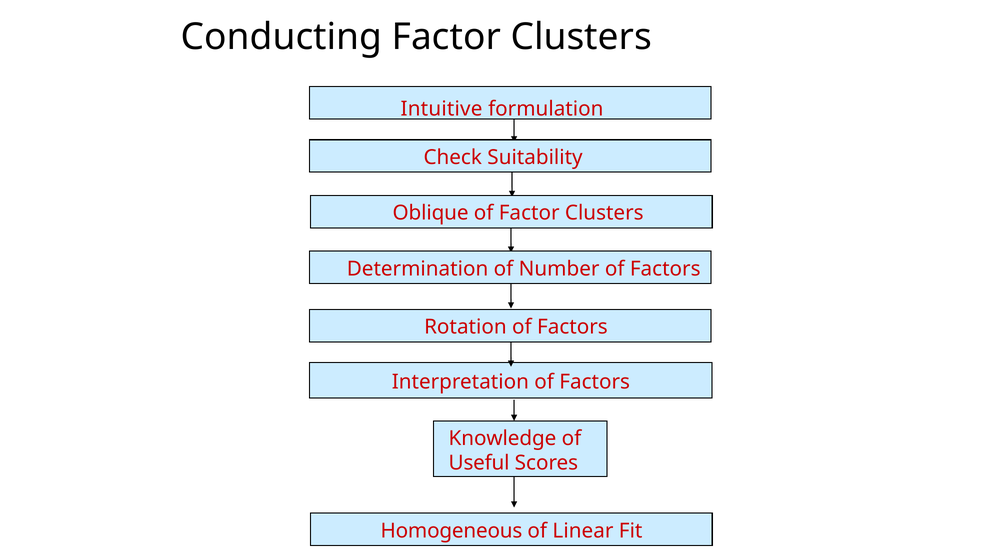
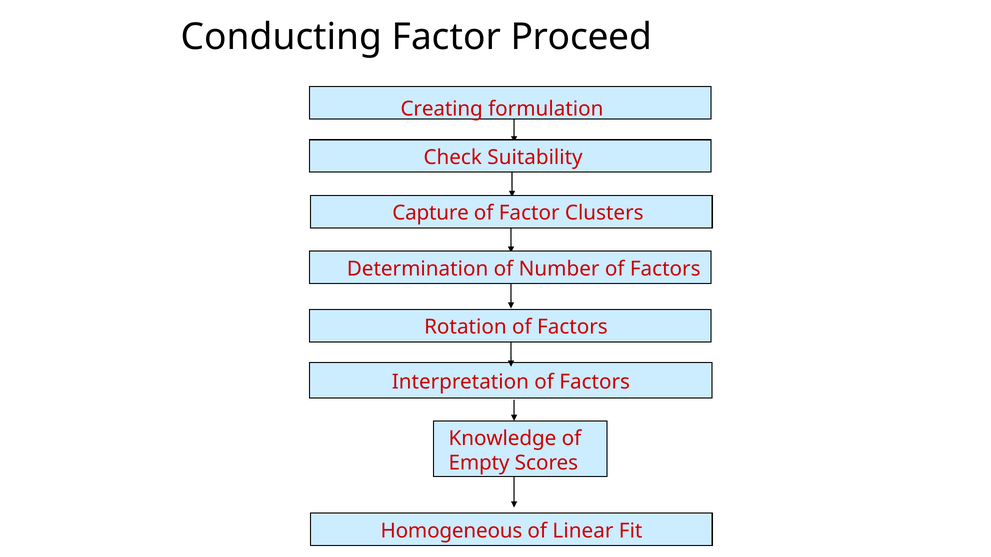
Conducting Factor Clusters: Clusters -> Proceed (581, 37)
Intuitive: Intuitive -> Creating (442, 109)
Oblique: Oblique -> Capture (431, 213)
Useful: Useful -> Empty (479, 463)
